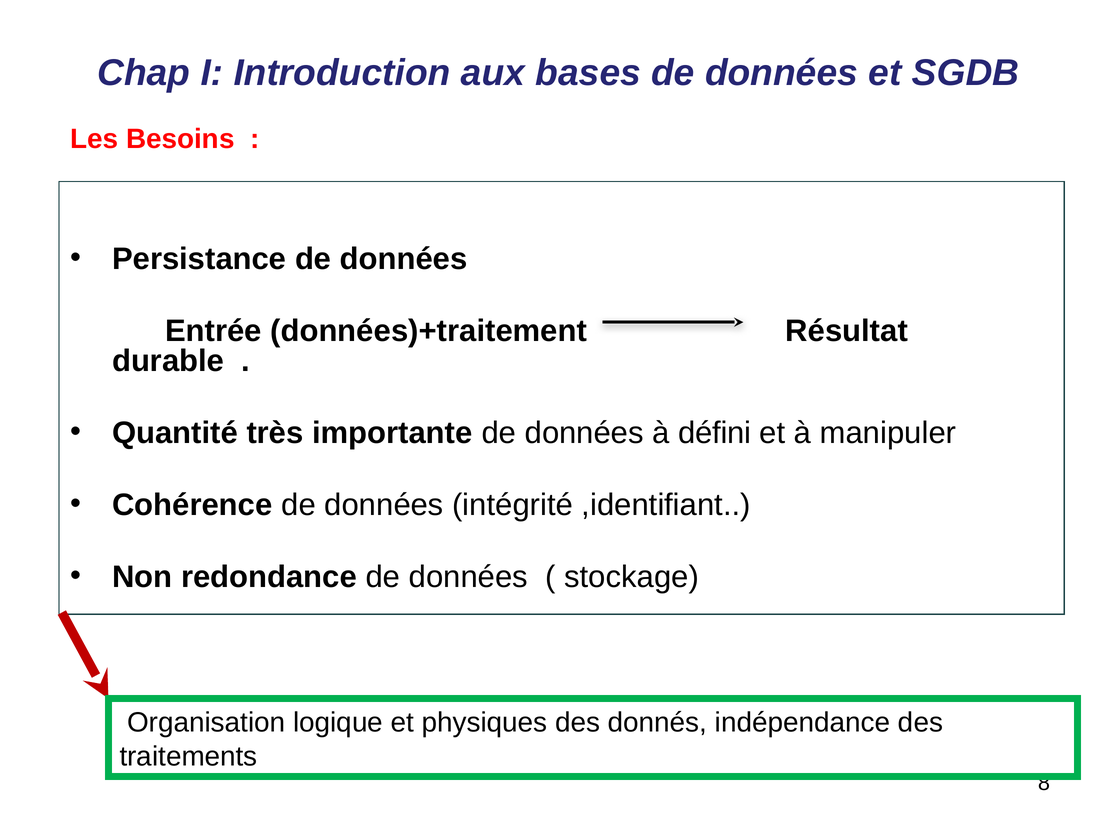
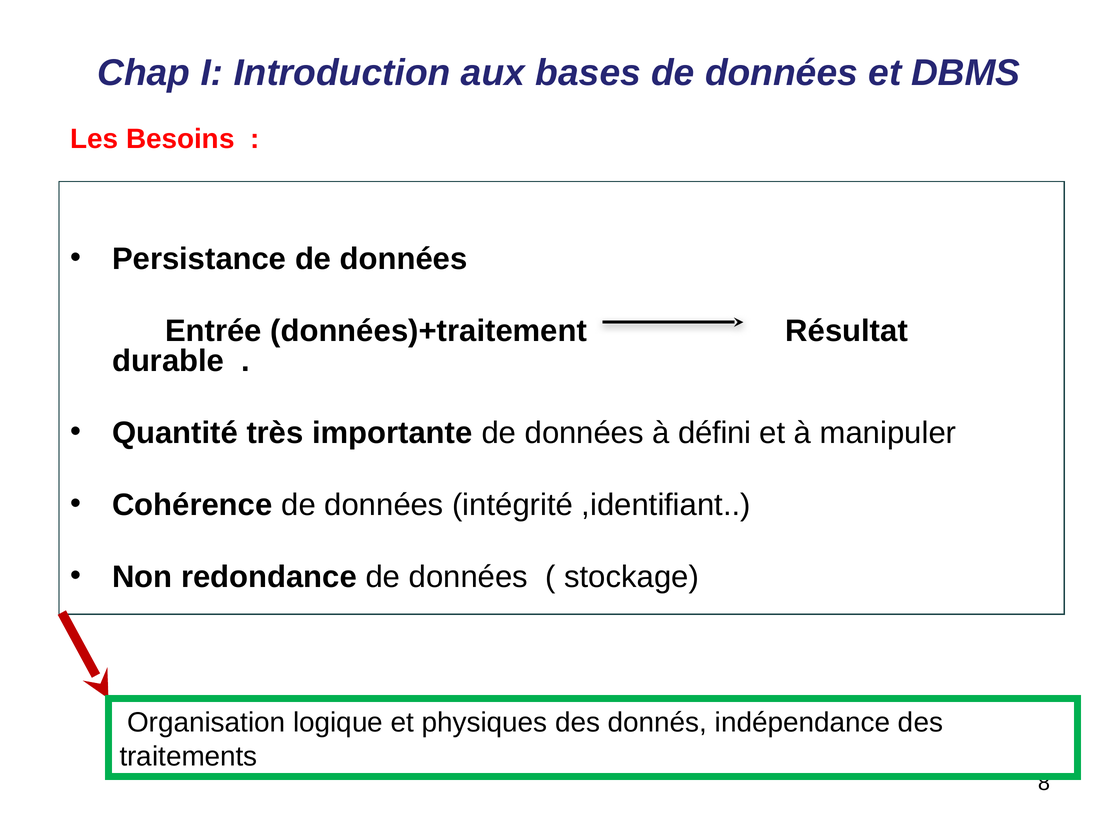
SGDB: SGDB -> DBMS (966, 73)
